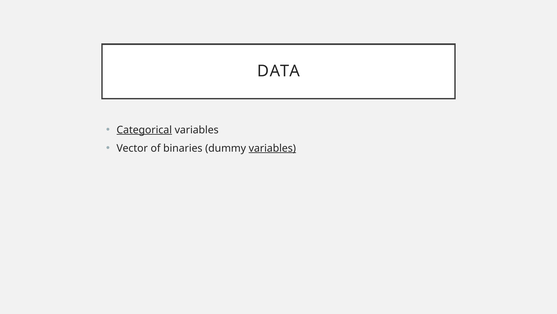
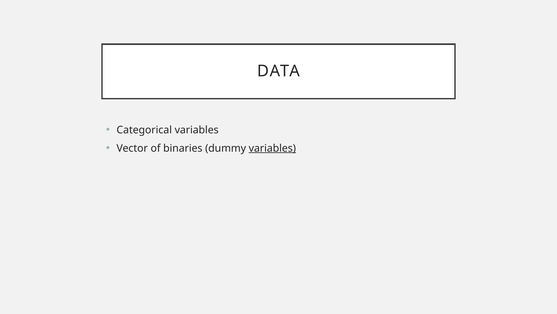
Categorical underline: present -> none (144, 130)
